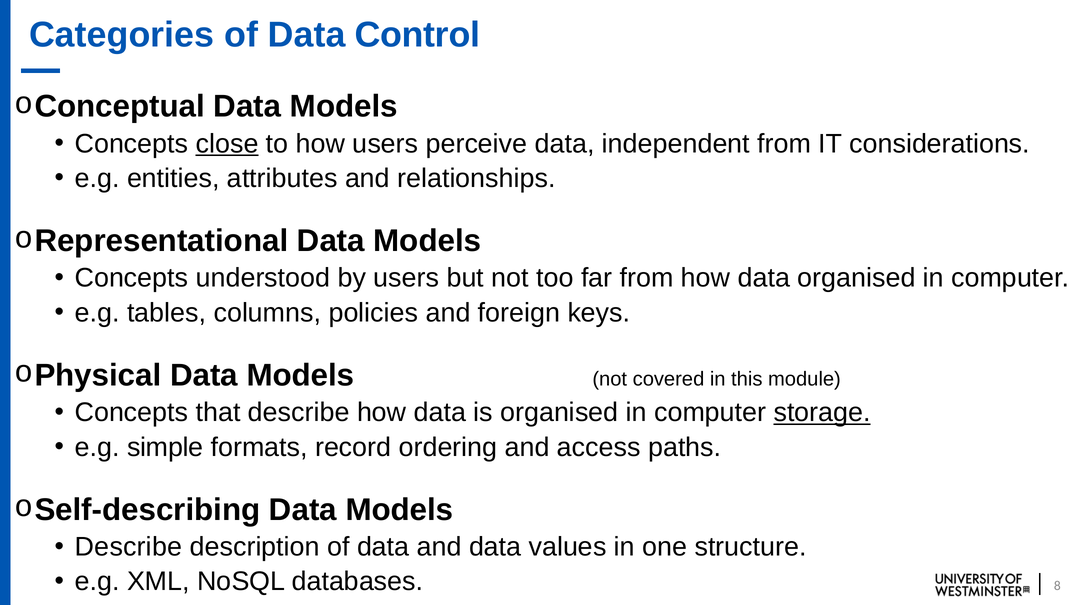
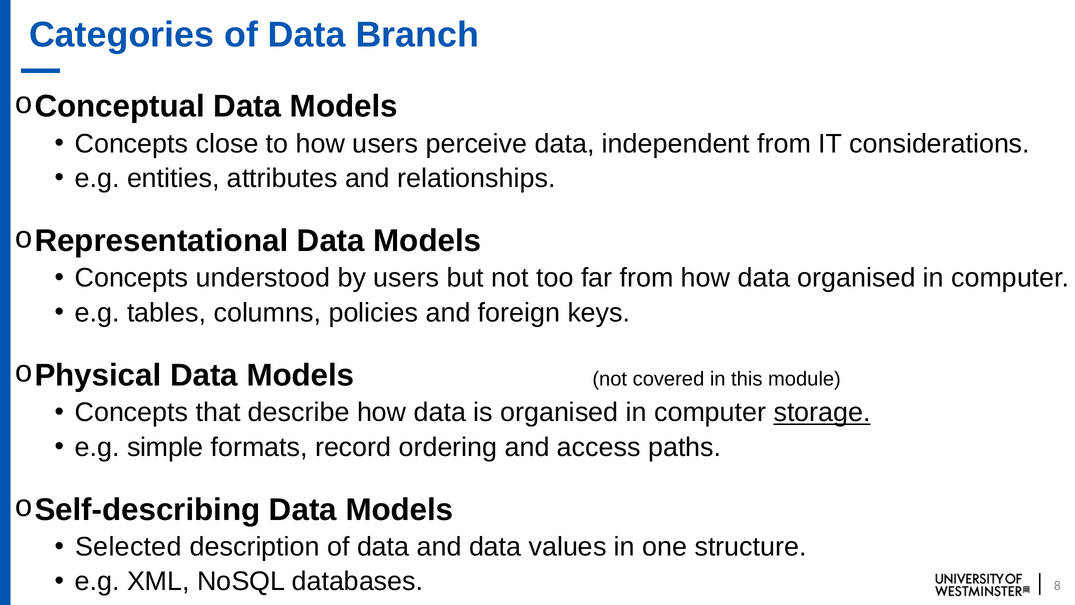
Control: Control -> Branch (417, 35)
close underline: present -> none (227, 144)
Describe: Describe -> Selected (128, 547)
